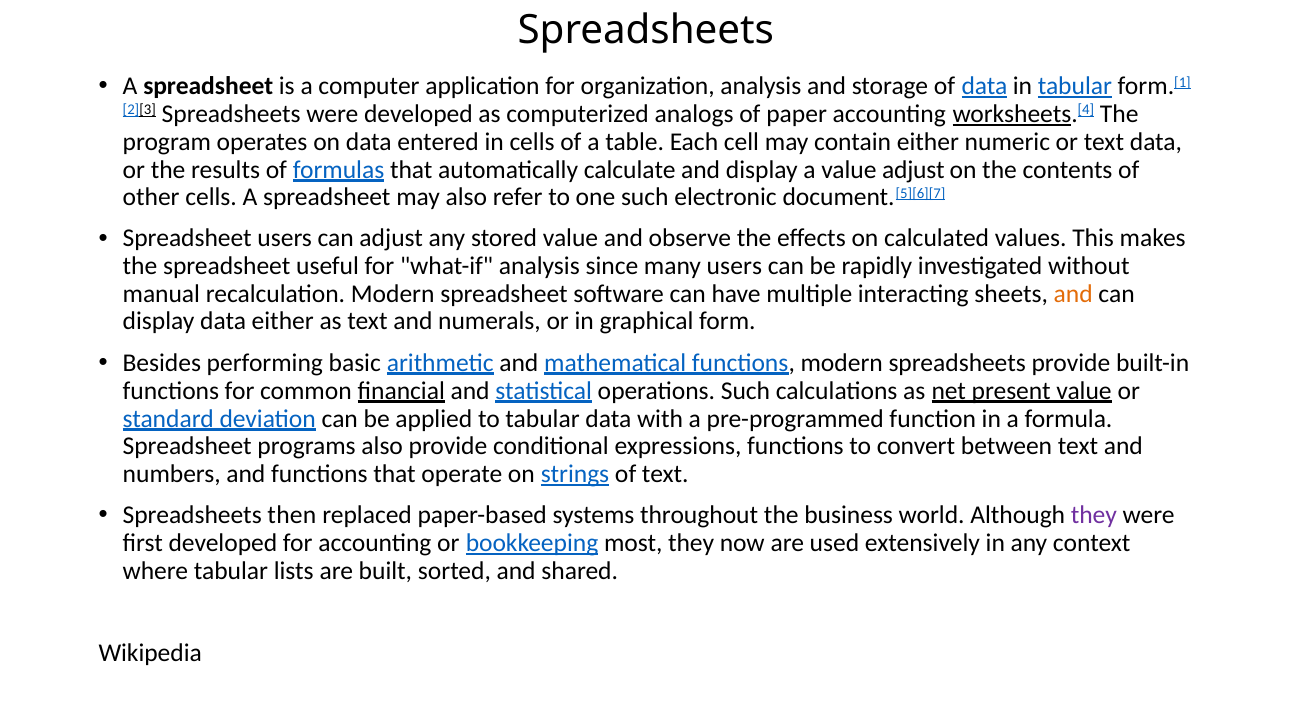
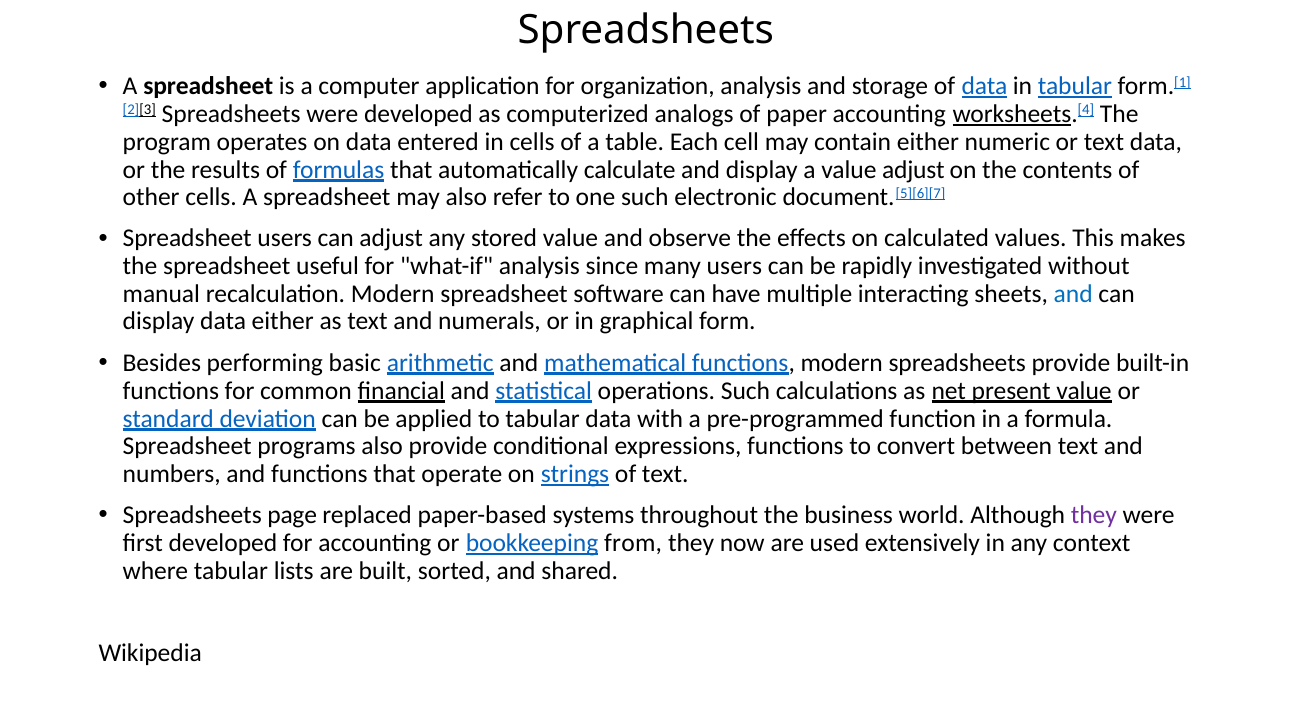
and colour: orange -> blue (1073, 294)
then: then -> page (292, 515)
most: most -> from (633, 543)
